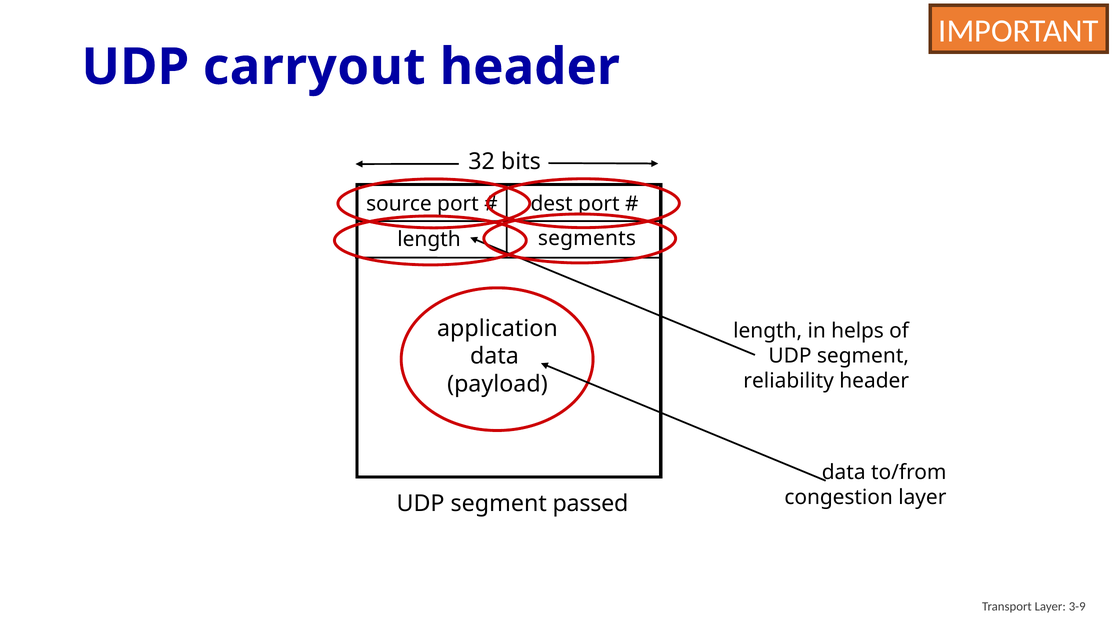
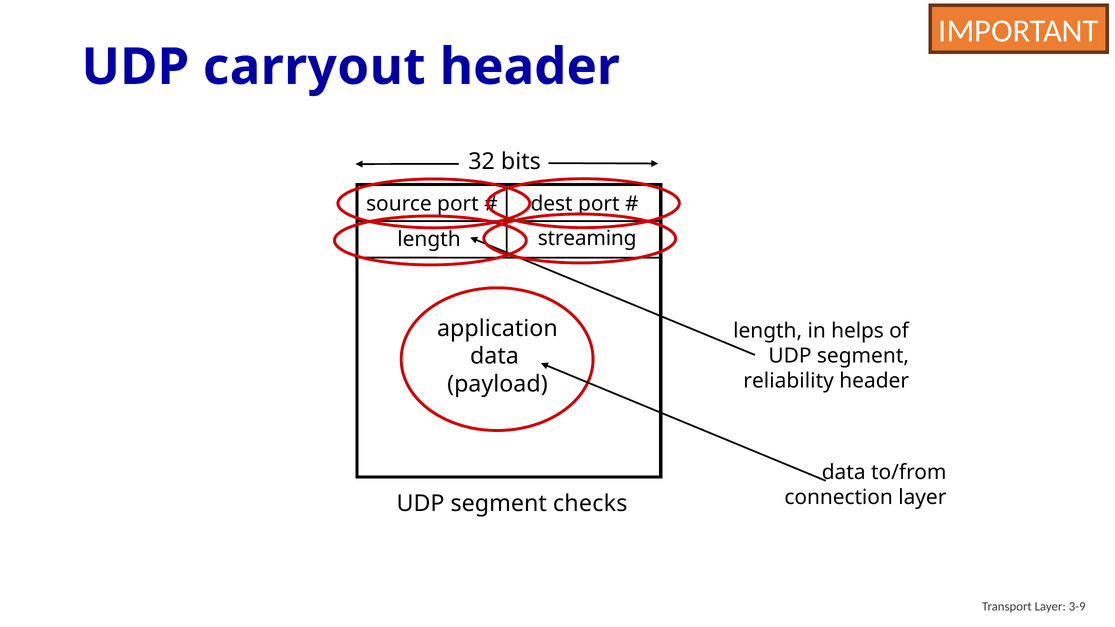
segments: segments -> streaming (587, 239)
congestion: congestion -> connection (839, 498)
passed: passed -> checks (590, 504)
